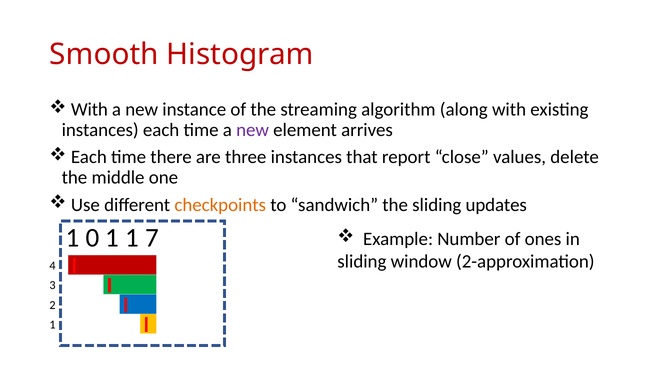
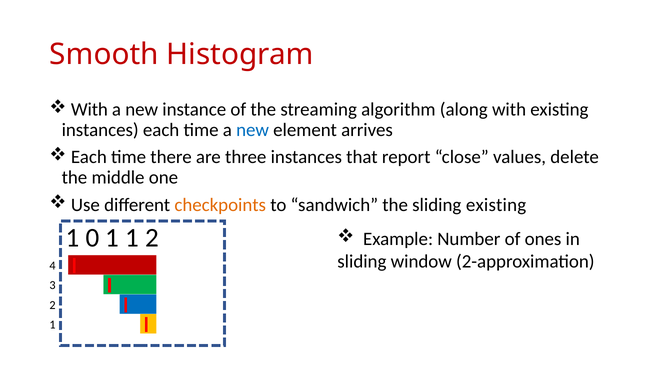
new colour: purple -> blue (253, 130)
sliding updates: updates -> existing (496, 205)
1 7: 7 -> 2 (152, 238)
